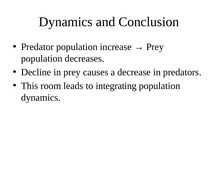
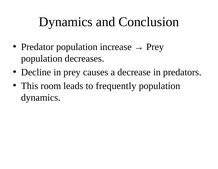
integrating: integrating -> frequently (116, 86)
